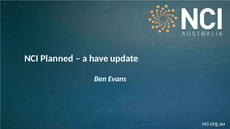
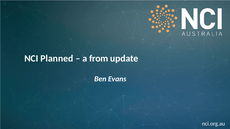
have: have -> from (99, 59)
